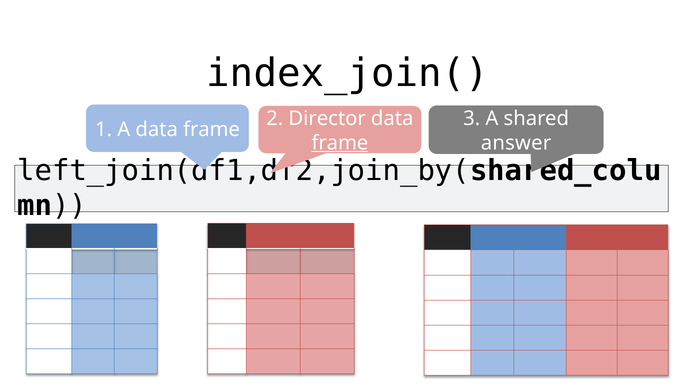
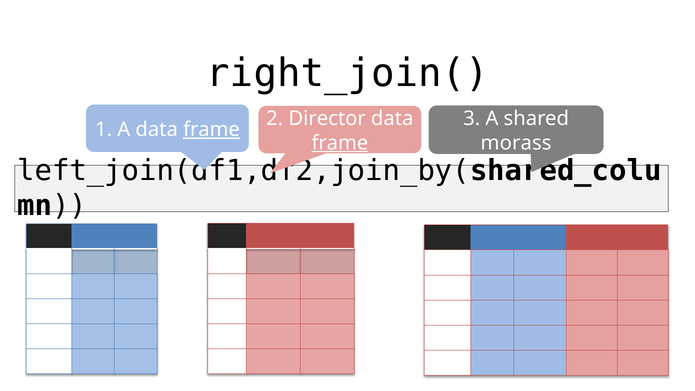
index_join(: index_join( -> right_join( (348, 73)
frame underline: none -> present (212, 129)
answer: answer -> morass (516, 143)
